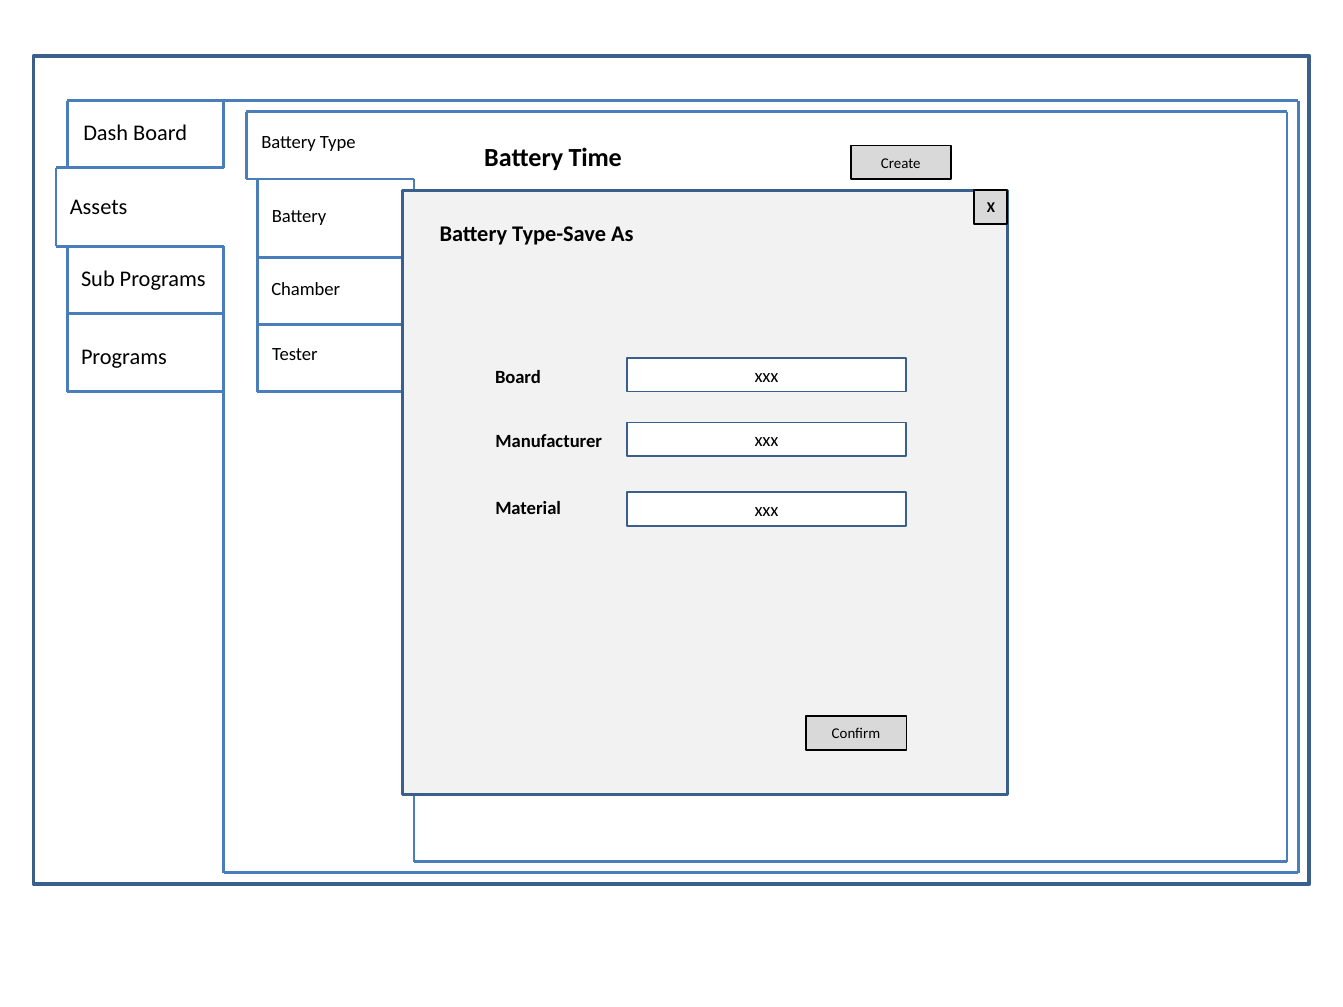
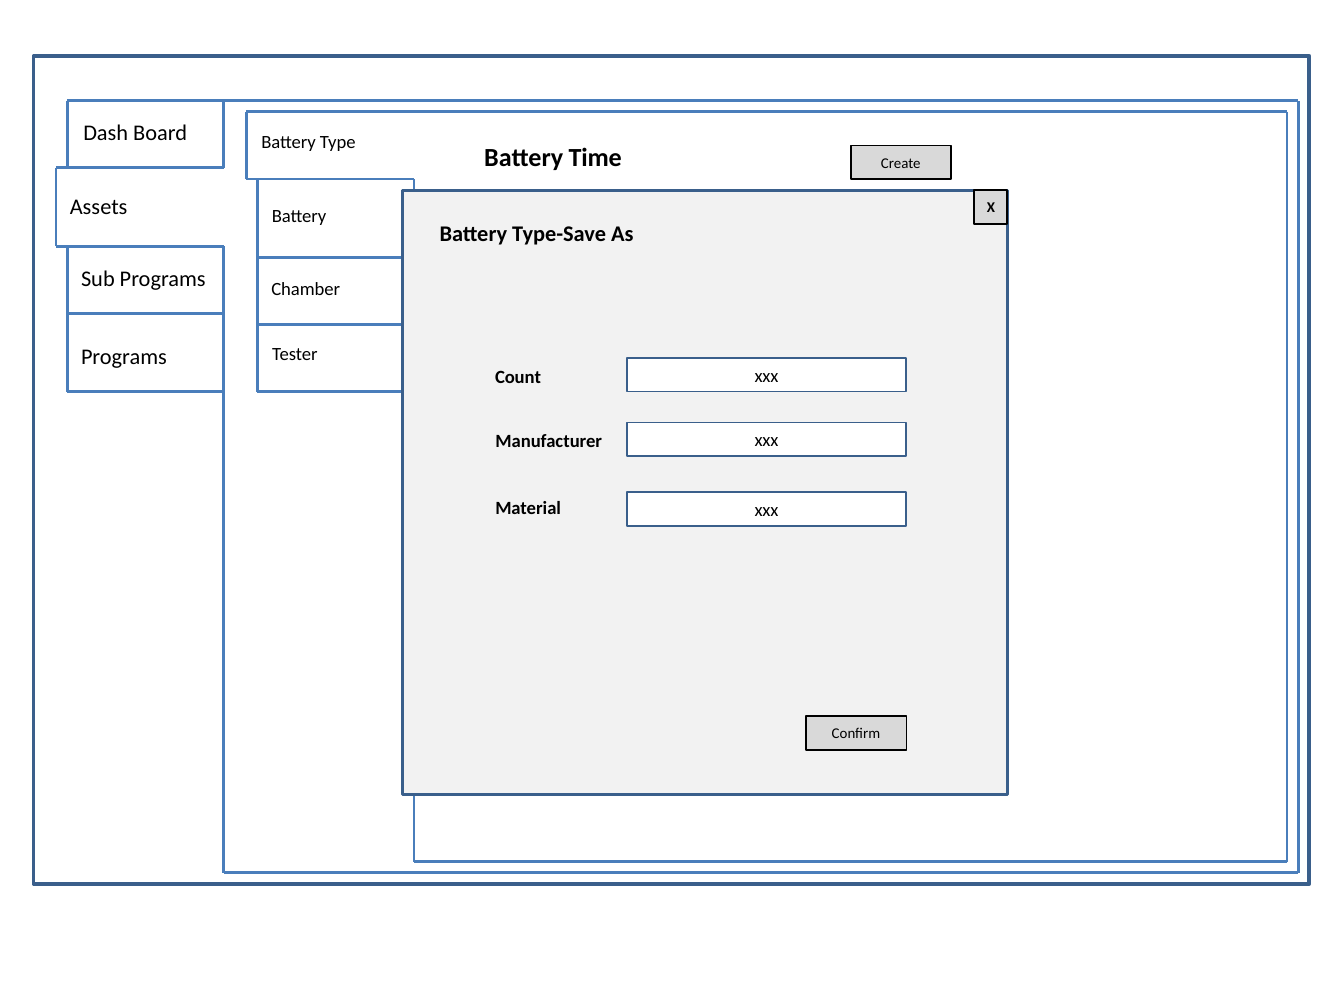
Board: Board -> Count (518, 377)
